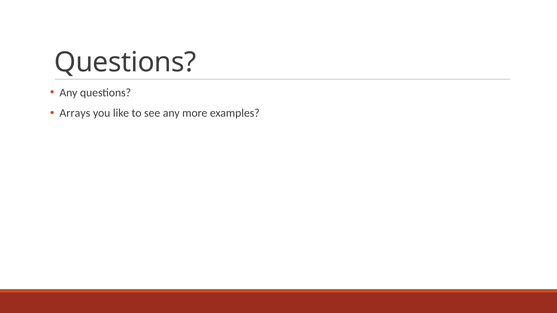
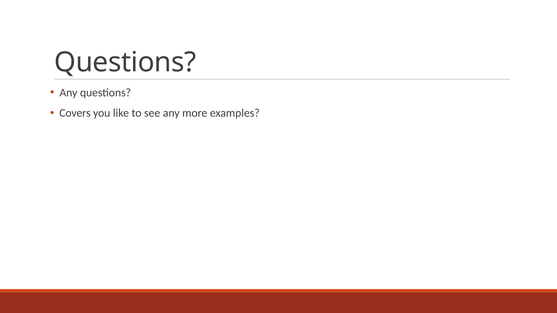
Arrays: Arrays -> Covers (75, 113)
